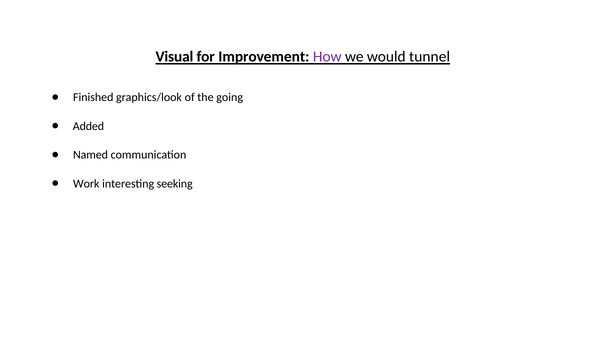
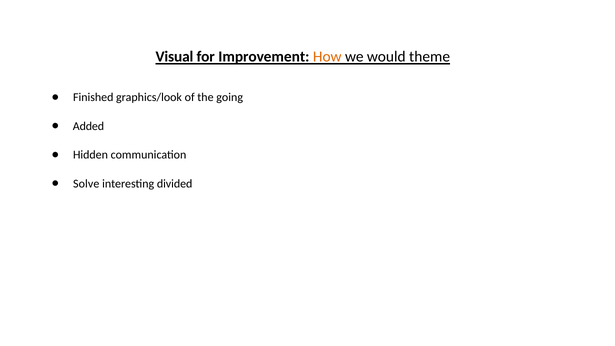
How colour: purple -> orange (327, 57)
tunnel: tunnel -> theme (430, 57)
Named: Named -> Hidden (90, 155)
Work: Work -> Solve (86, 184)
seeking: seeking -> divided (175, 184)
